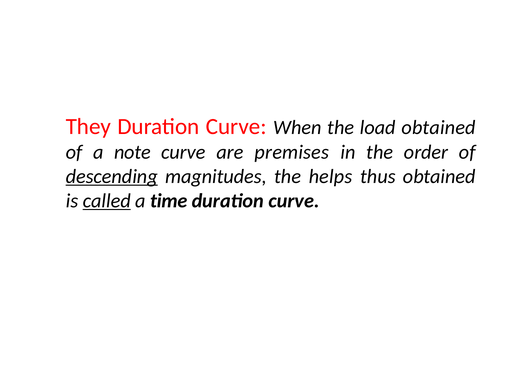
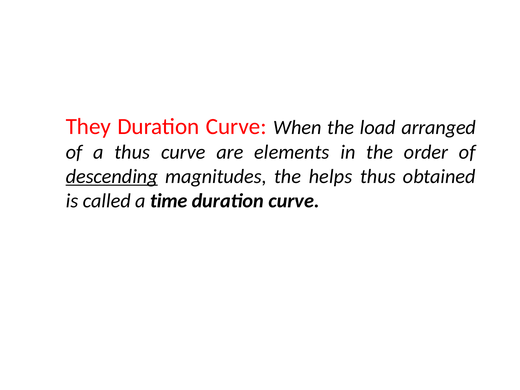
load obtained: obtained -> arranged (439, 127)
a note: note -> thus (132, 152)
premises: premises -> elements (292, 152)
called underline: present -> none (107, 201)
